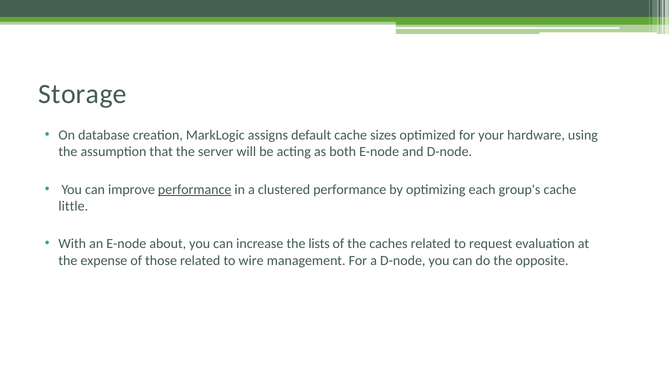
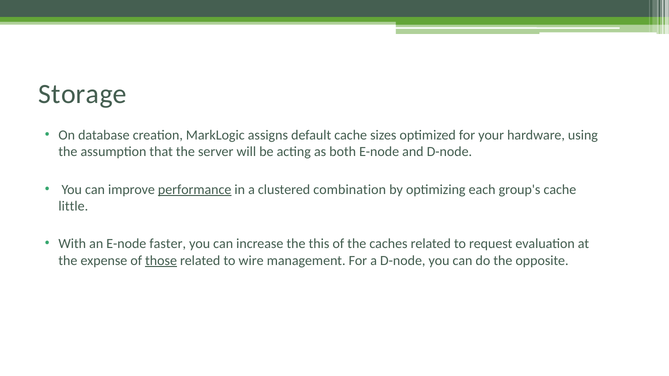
clustered performance: performance -> combination (350, 190)
about: about -> faster (168, 244)
lists: lists -> this (319, 244)
those underline: none -> present (161, 261)
